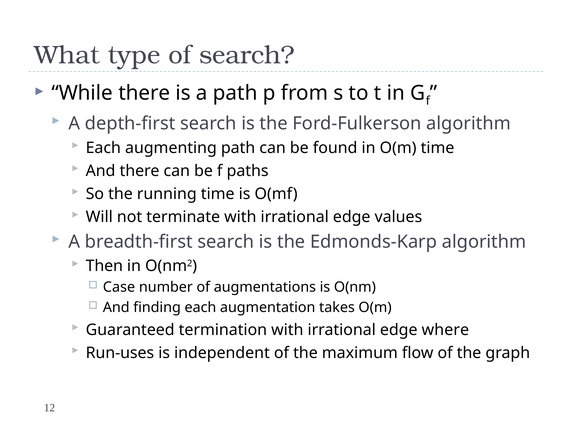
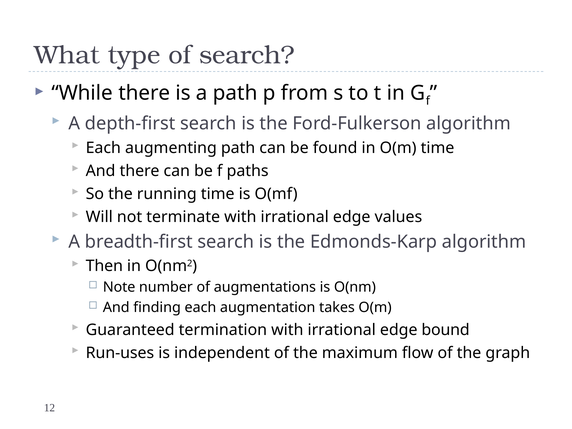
Case: Case -> Note (119, 287)
where: where -> bound (446, 330)
